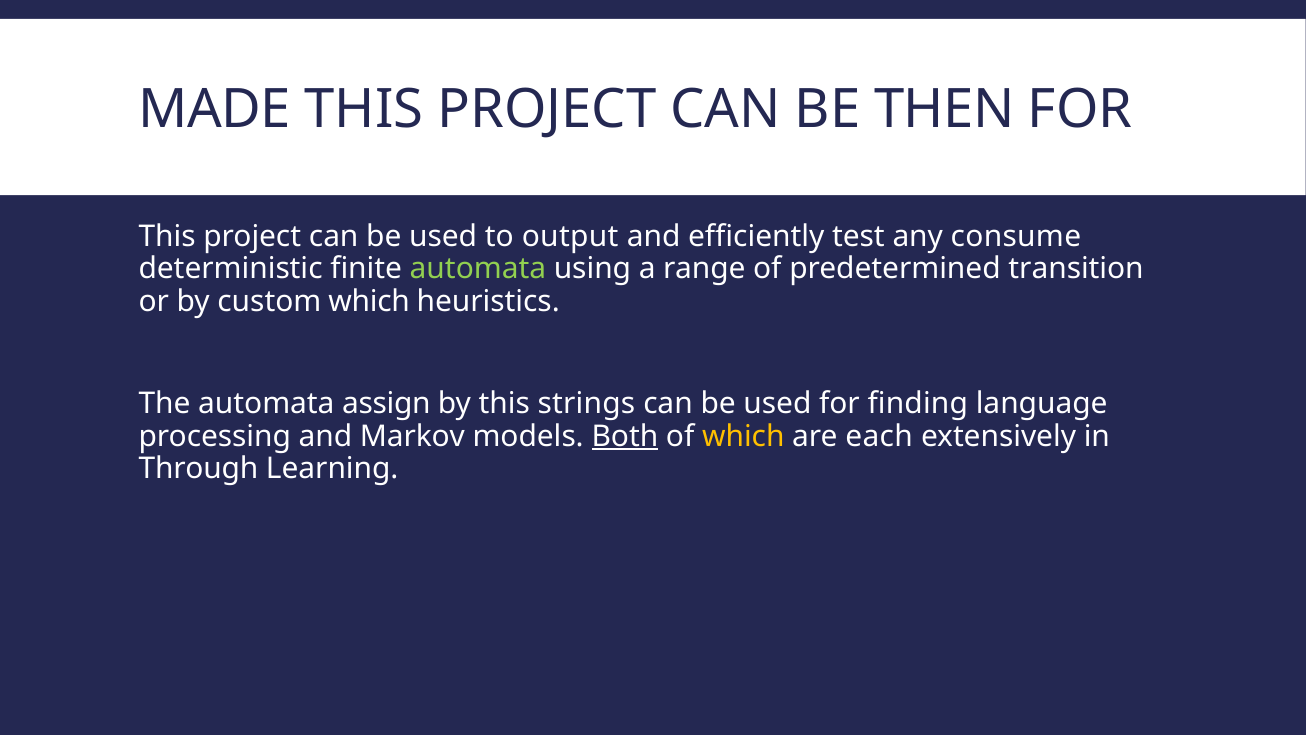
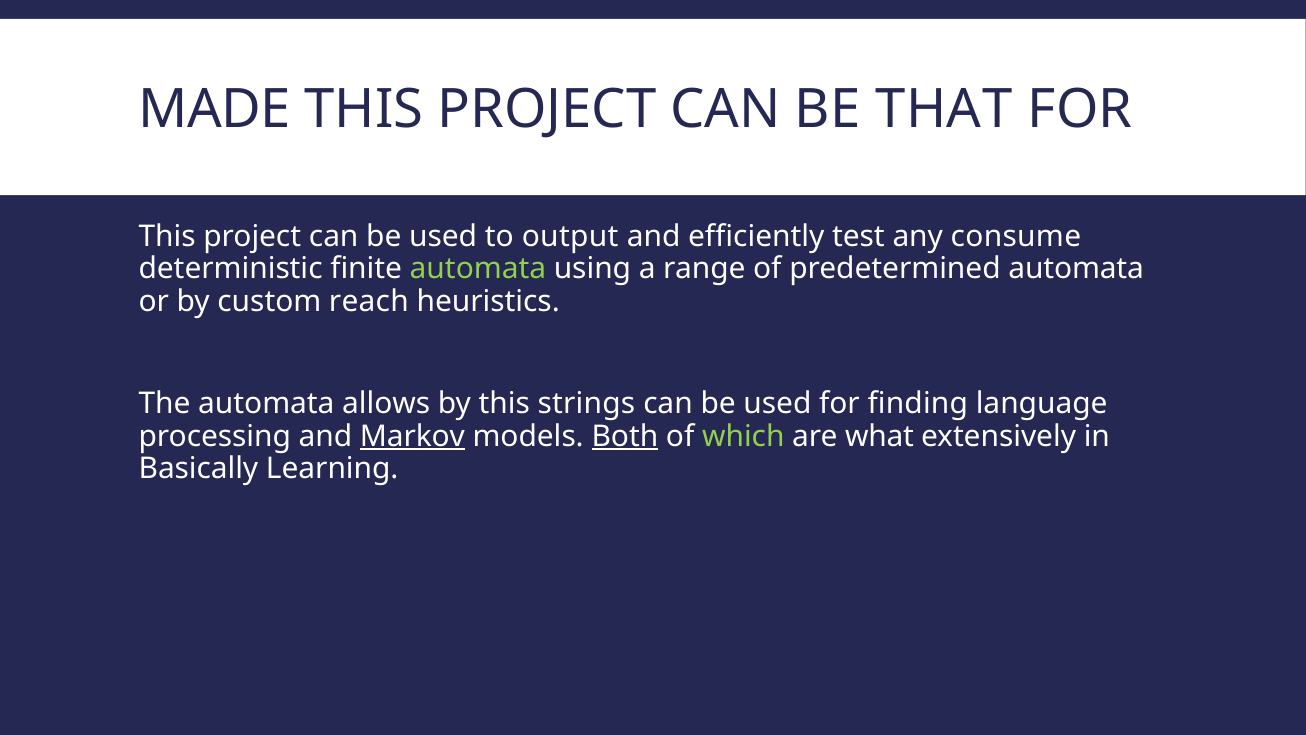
THEN: THEN -> THAT (944, 110)
predetermined transition: transition -> automata (1076, 269)
custom which: which -> reach (369, 301)
assign: assign -> allows (386, 404)
Markov underline: none -> present (412, 436)
which colour: yellow -> light green (743, 436)
each: each -> what (879, 436)
Through: Through -> Basically (198, 468)
